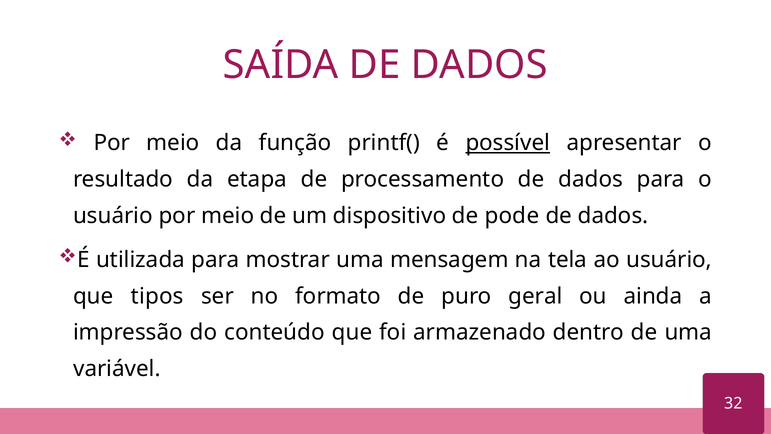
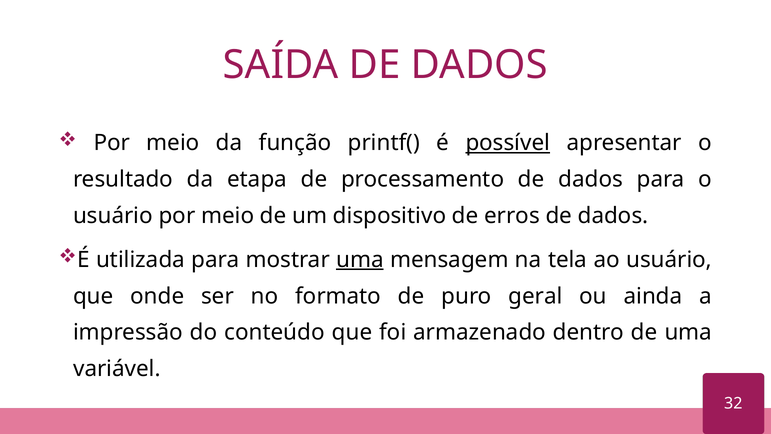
pode: pode -> erros (512, 216)
uma underline: none -> present (360, 259)
tipos: tipos -> onde (157, 296)
